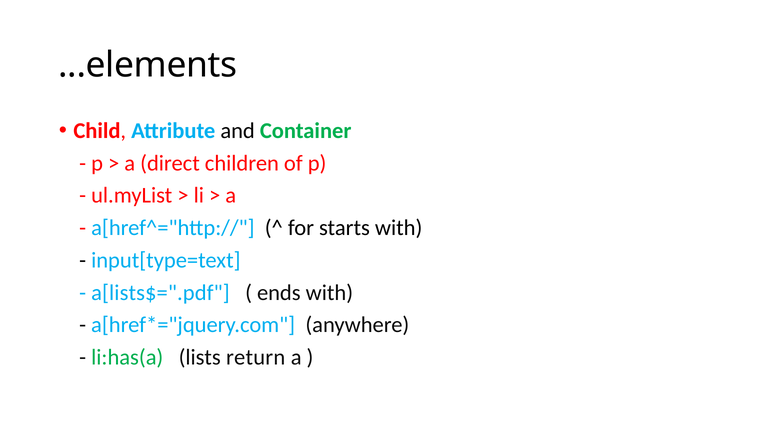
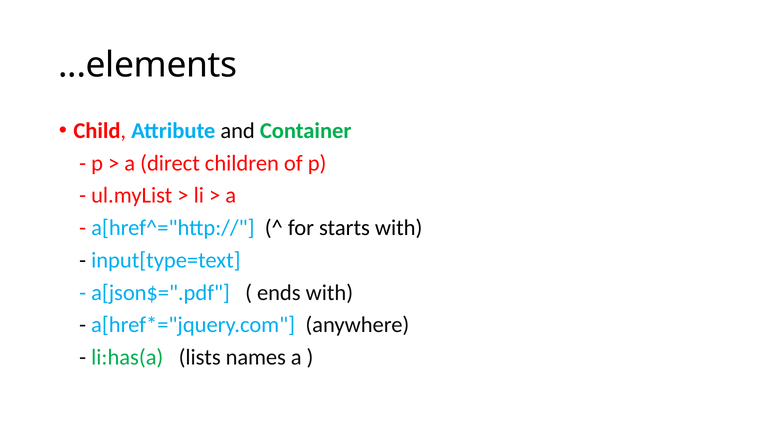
a[lists$=".pdf: a[lists$=".pdf -> a[json$=".pdf (161, 292)
return: return -> names (256, 357)
